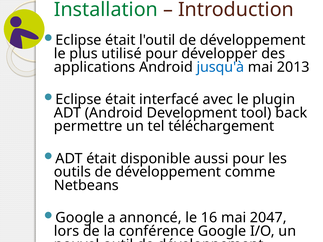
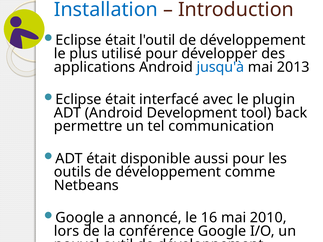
Installation colour: green -> blue (106, 10)
téléchargement: téléchargement -> communication (221, 126)
2047: 2047 -> 2010 (268, 218)
